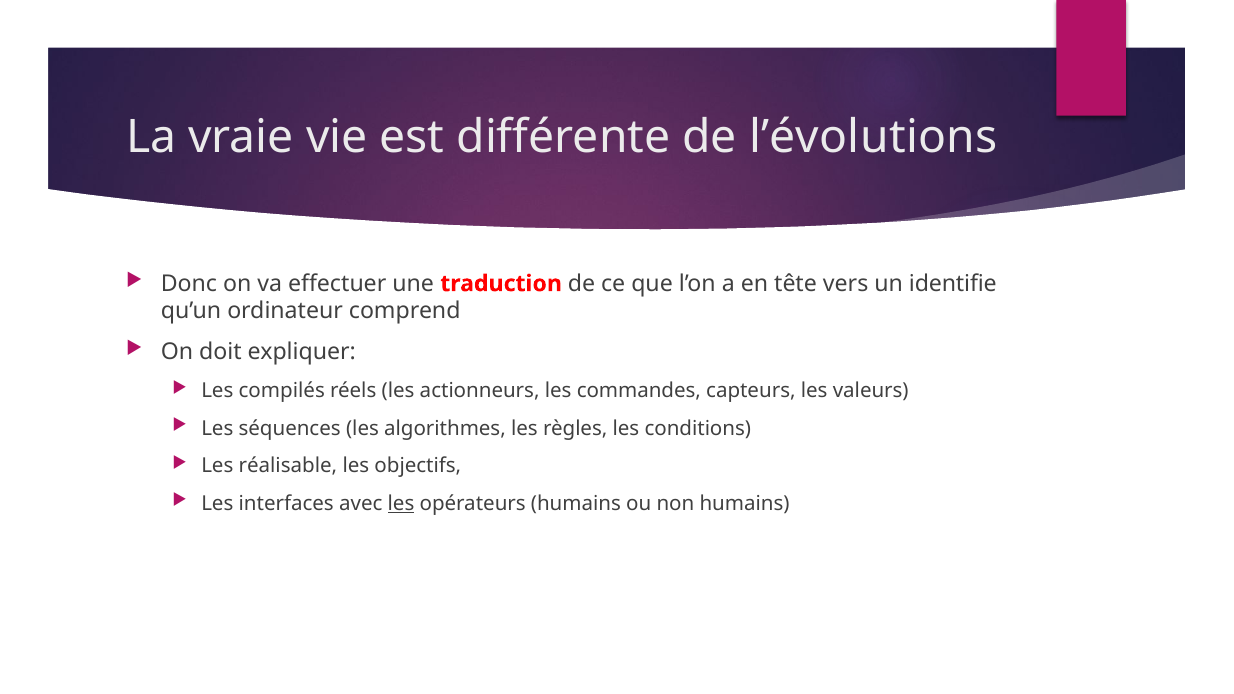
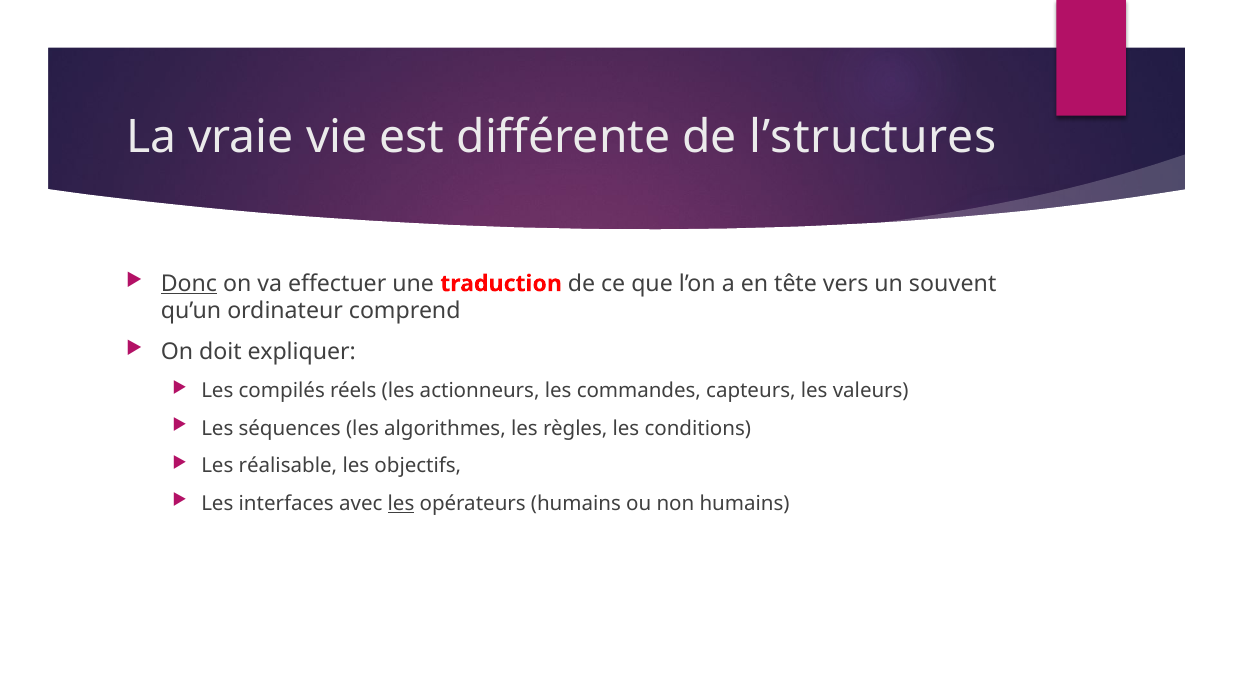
l’évolutions: l’évolutions -> l’structures (873, 138)
Donc underline: none -> present (189, 284)
identifie: identifie -> souvent (953, 284)
